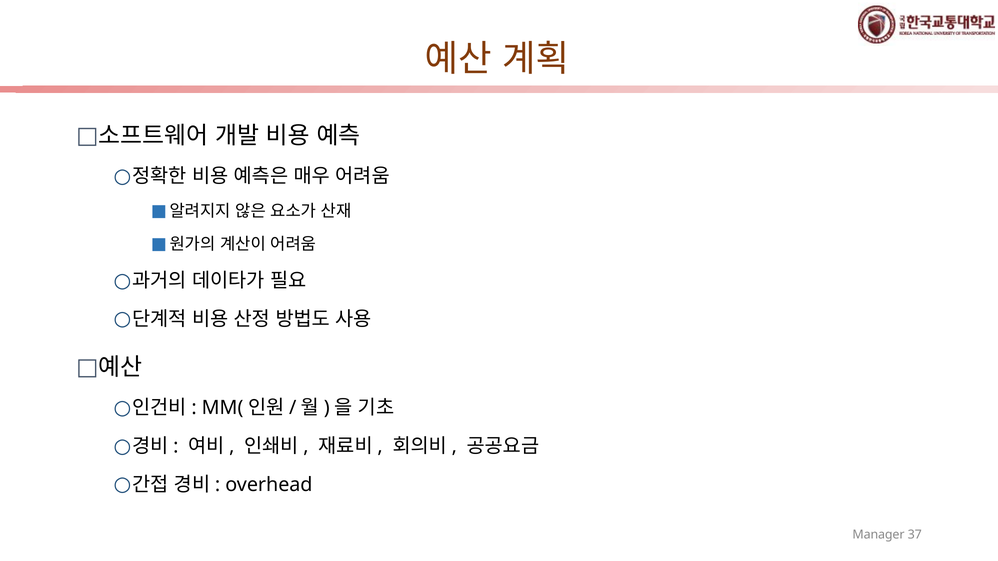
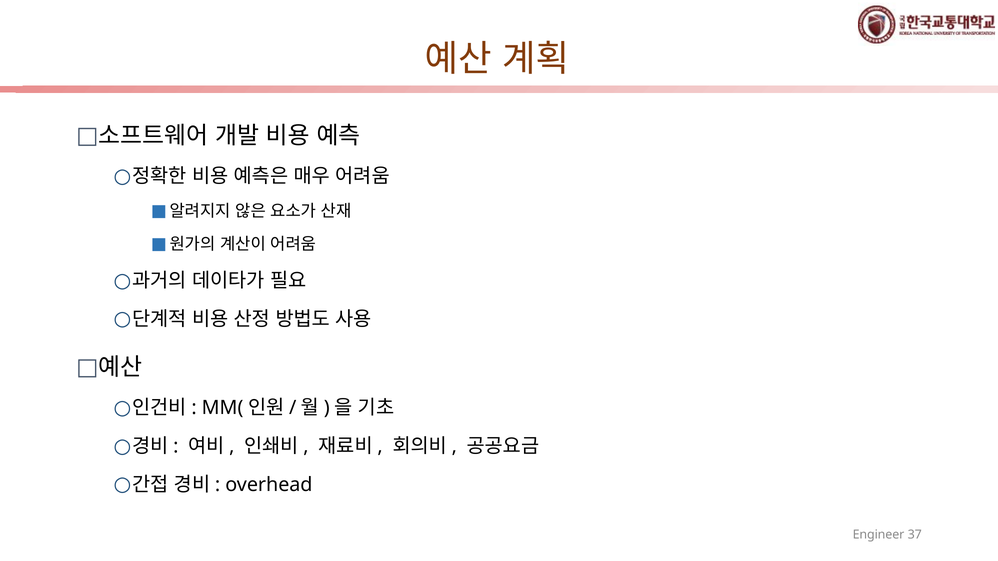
Manager: Manager -> Engineer (878, 535)
